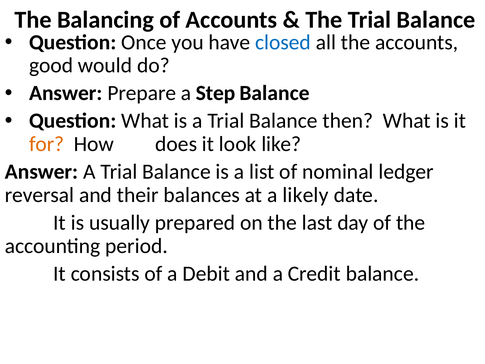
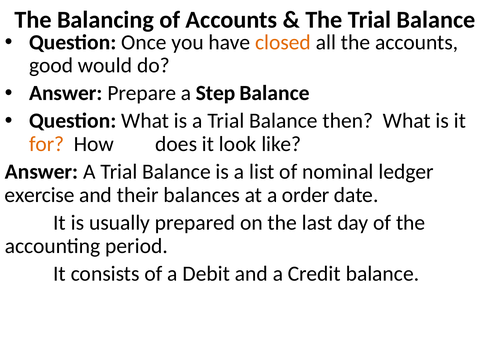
closed colour: blue -> orange (283, 42)
reversal: reversal -> exercise (40, 195)
likely: likely -> order (306, 195)
